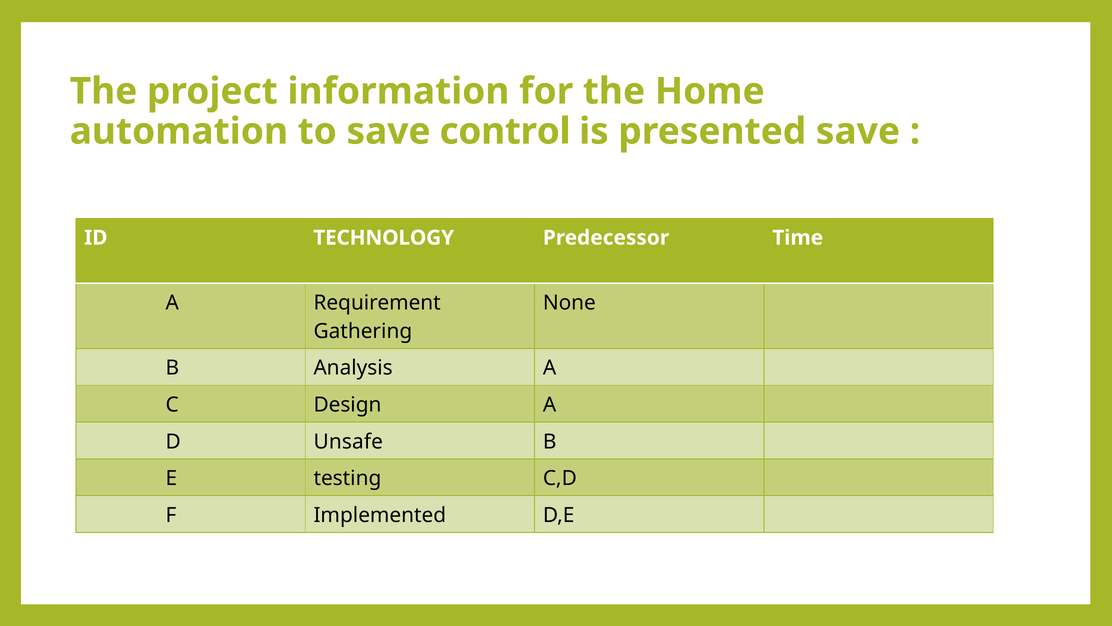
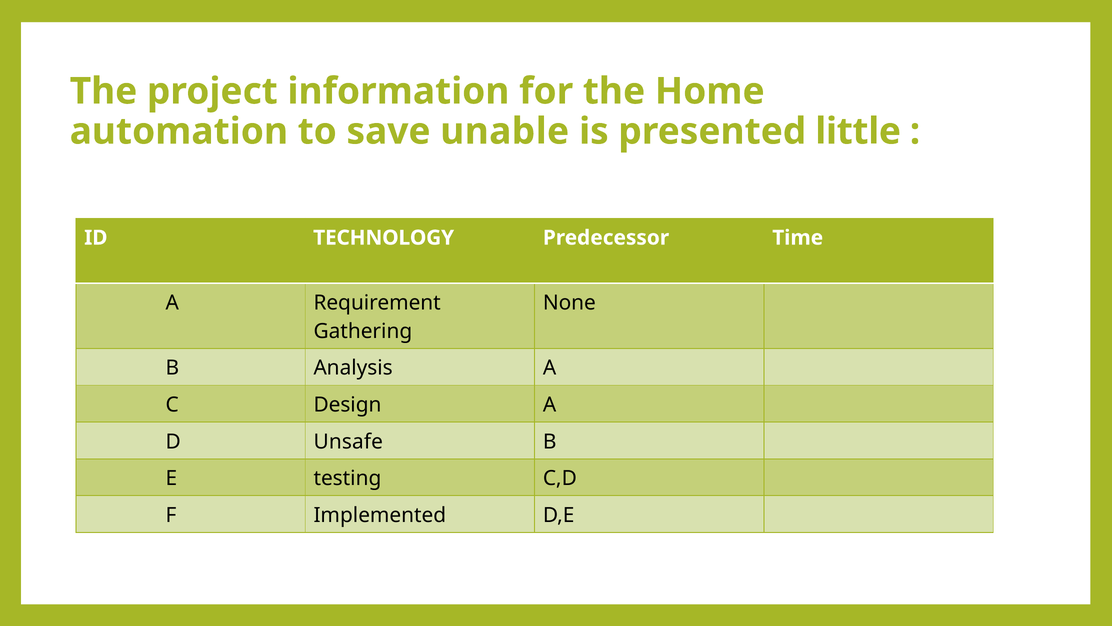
control: control -> unable (505, 131)
presented save: save -> little (858, 131)
